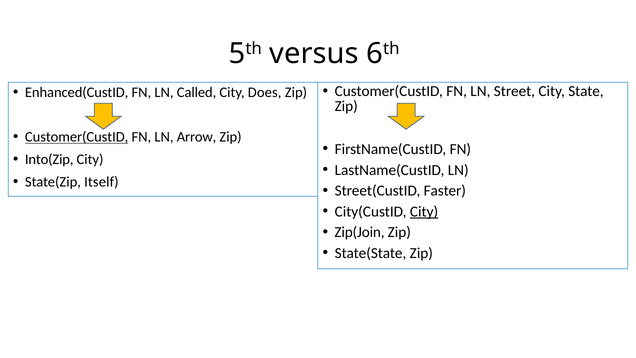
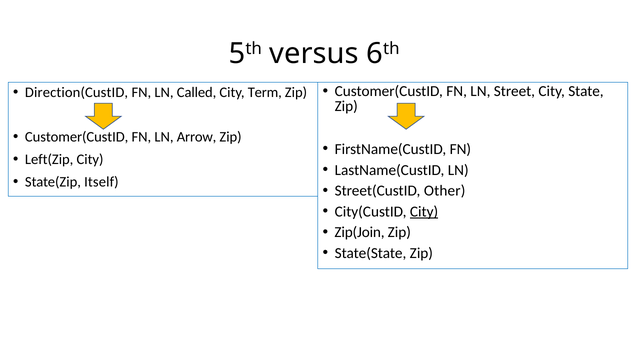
Enhanced(CustID: Enhanced(CustID -> Direction(CustID (77, 92)
Does: Does -> Term (265, 92)
Customer(CustID underline: present -> none (77, 137)
Into(Zip: Into(Zip -> Left(Zip (49, 159)
Faster: Faster -> Other (445, 191)
